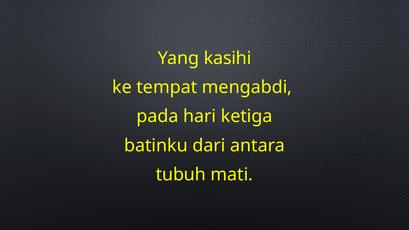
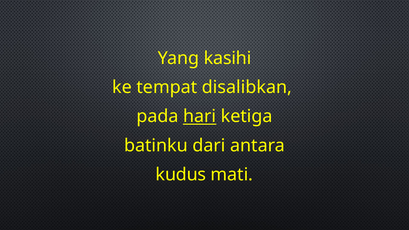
mengabdi: mengabdi -> disalibkan (247, 87)
hari underline: none -> present (200, 116)
tubuh: tubuh -> kudus (181, 175)
